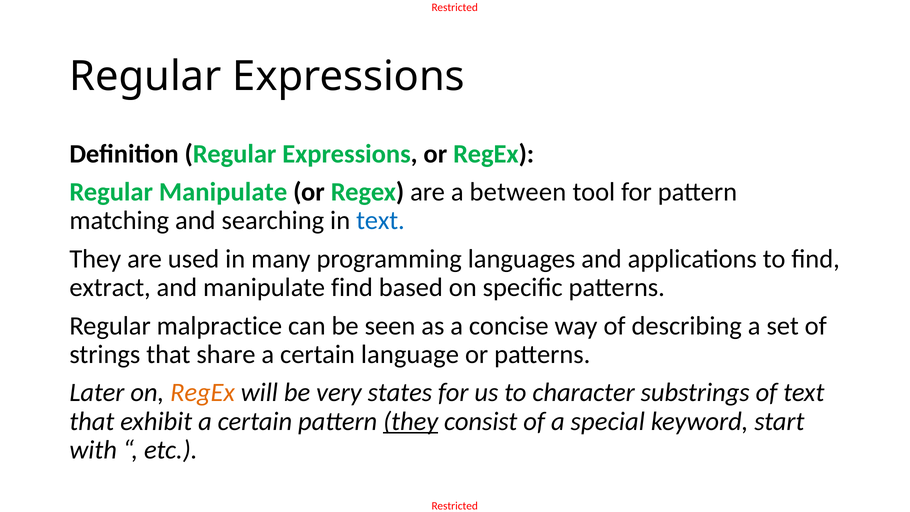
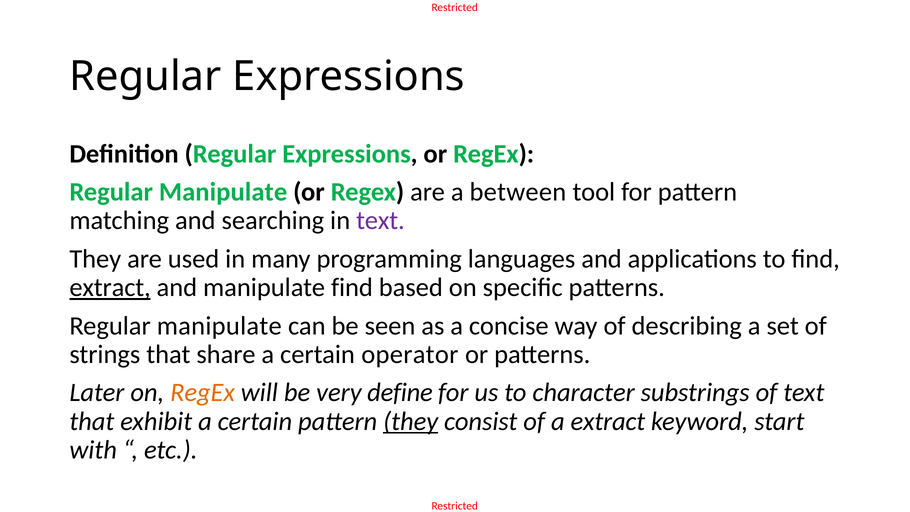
text colour: blue -> purple (380, 221)
extract underline: none -> present (110, 288)
malpractice: malpractice -> manipulate (219, 326)
language: language -> operator (410, 354)
states: states -> define (400, 392)
a special: special -> extract (608, 421)
